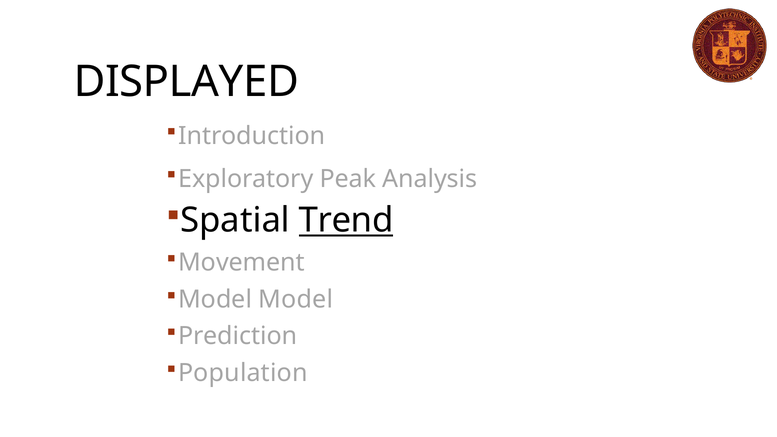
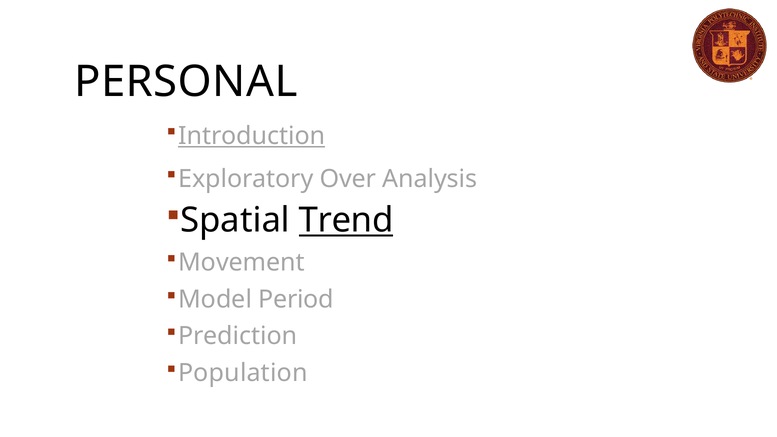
DISPLAYED: DISPLAYED -> PERSONAL (186, 82)
Introduction underline: none -> present (252, 136)
Peak: Peak -> Over (348, 179)
Model Model: Model -> Period (296, 299)
